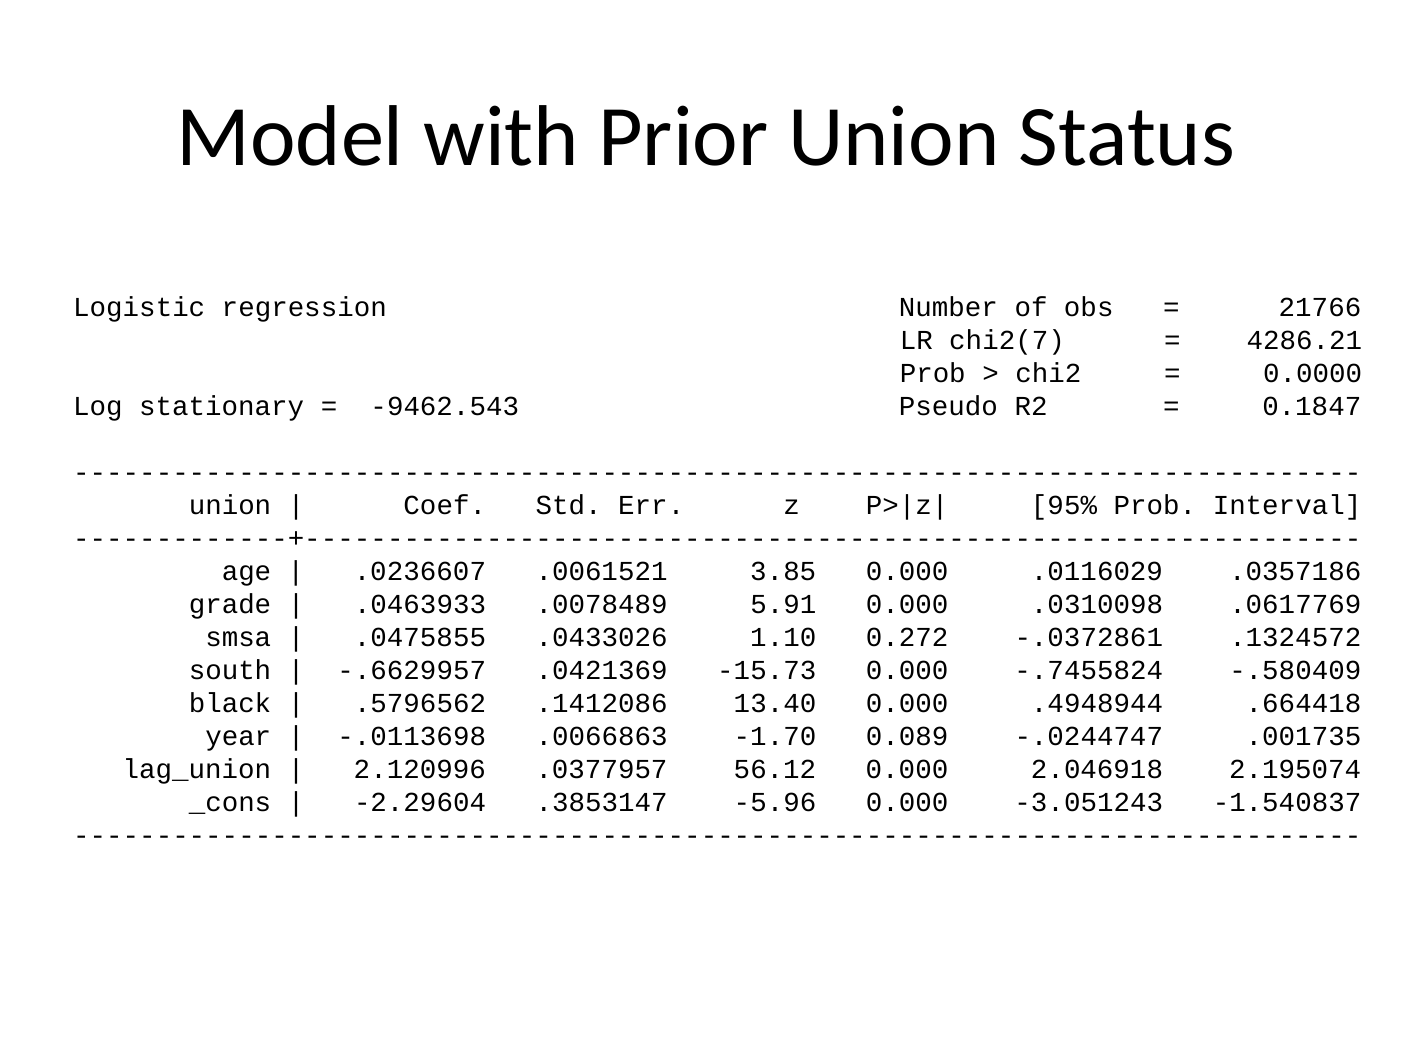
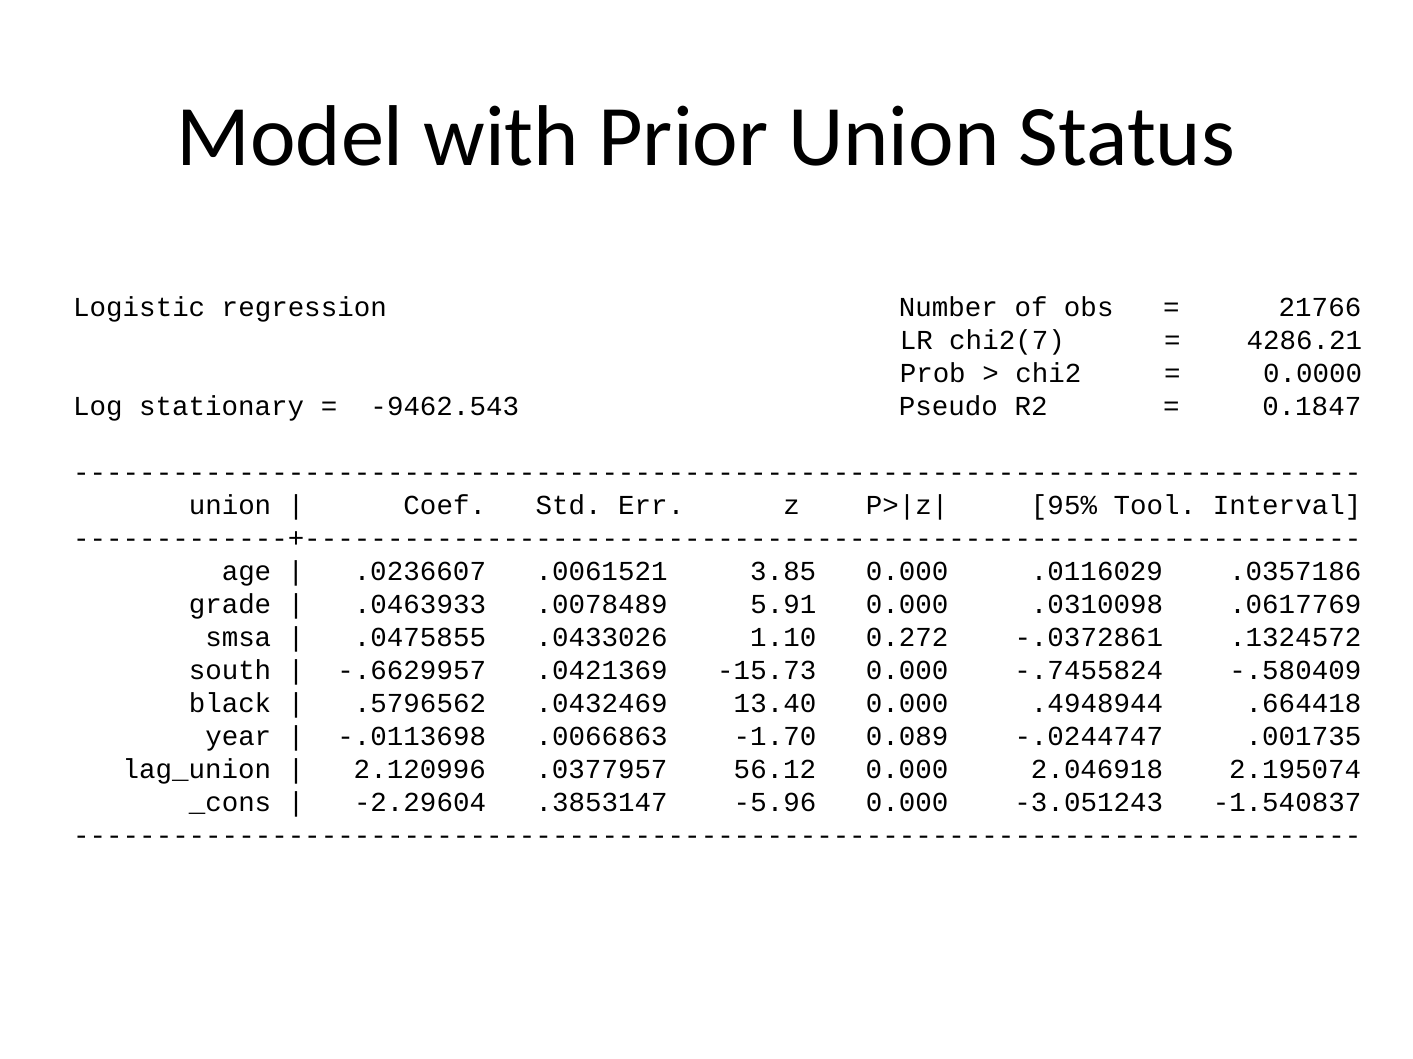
95% Prob: Prob -> Tool (1155, 506)
.1412086: .1412086 -> .0432469 (602, 704)
